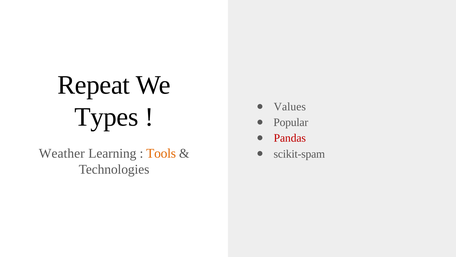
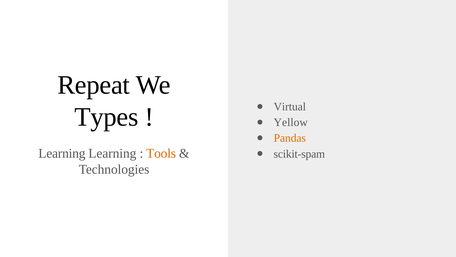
Values: Values -> Virtual (290, 106)
Popular: Popular -> Yellow (291, 122)
Pandas colour: red -> orange (290, 138)
Weather: Weather -> Learning (62, 153)
